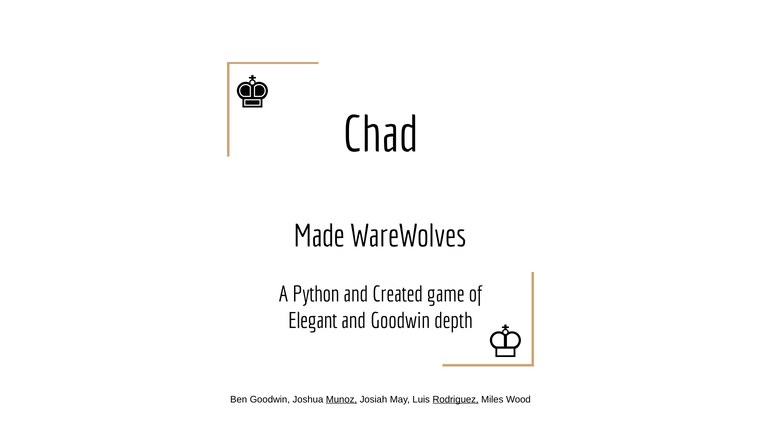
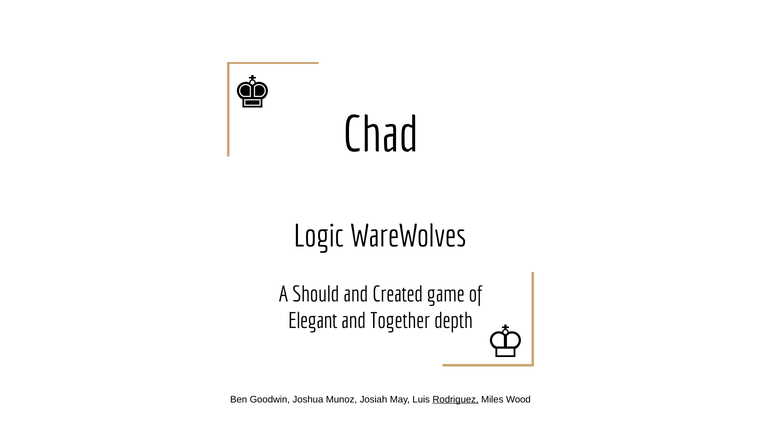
Made: Made -> Logic (319, 236)
Python: Python -> Should (316, 295)
and Goodwin: Goodwin -> Together (400, 321)
Munoz underline: present -> none (341, 399)
